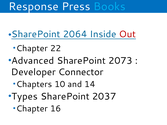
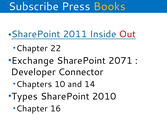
Response: Response -> Subscribe (34, 6)
Books colour: light blue -> yellow (109, 6)
2064: 2064 -> 2011 (75, 34)
Advanced: Advanced -> Exchange (33, 61)
2073: 2073 -> 2071 (120, 61)
2037: 2037 -> 2010 (104, 97)
